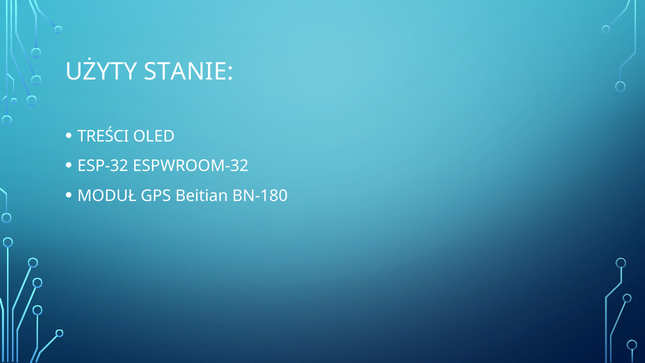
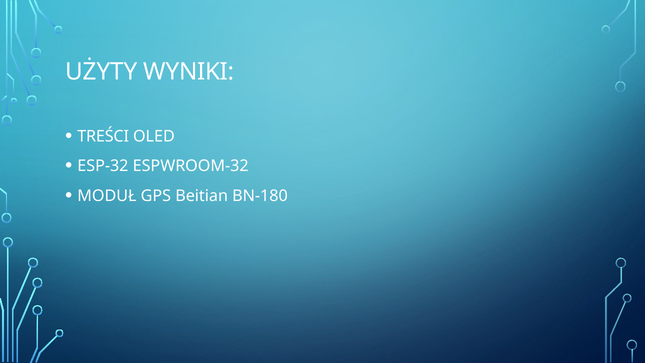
STANIE: STANIE -> WYNIKI (189, 72)
